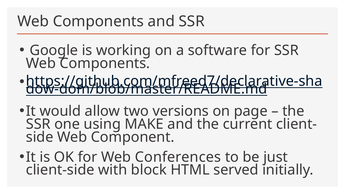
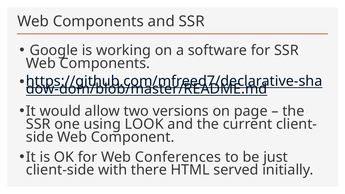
MAKE: MAKE -> LOOK (144, 124)
block: block -> there (149, 170)
